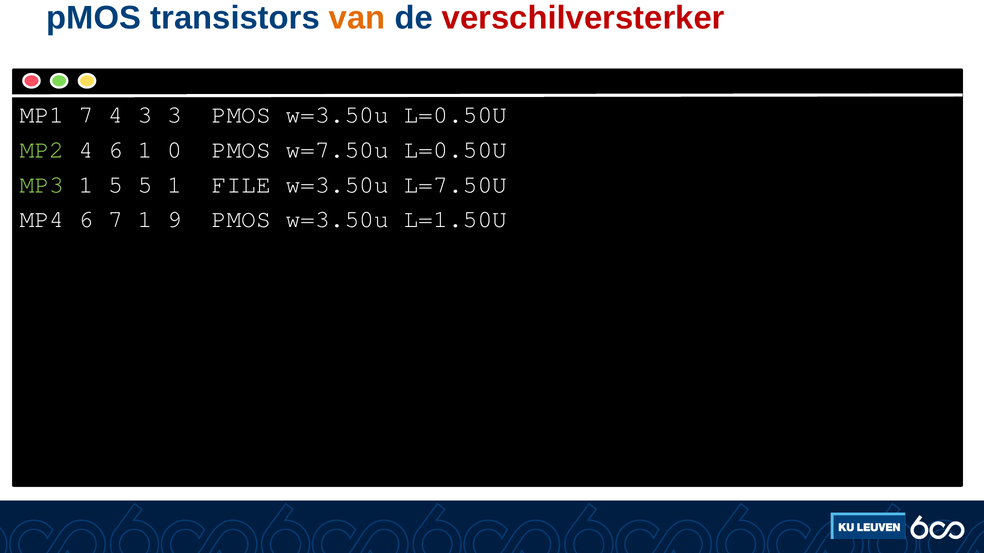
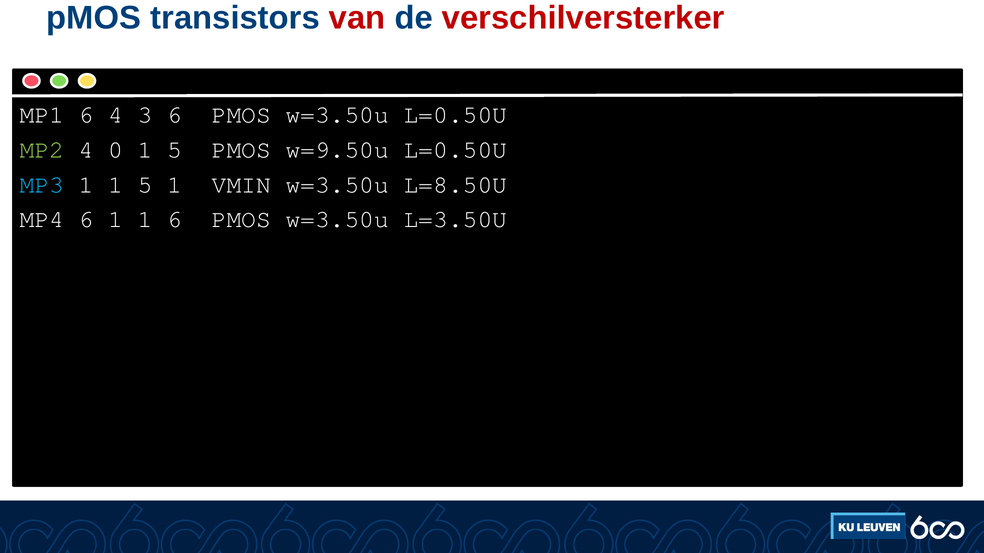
van colour: orange -> red (357, 18)
MP1 7: 7 -> 6 (86, 115)
3 3: 3 -> 6 (175, 115)
4 6: 6 -> 0 (116, 150)
0: 0 -> 5 (175, 150)
w=7.50u: w=7.50u -> w=9.50u (337, 150)
MP3 colour: light green -> light blue (42, 185)
5: 5 -> 1 (116, 185)
FILE: FILE -> VMIN (241, 185)
L=7.50U: L=7.50U -> L=8.50U (455, 185)
6 7: 7 -> 1 (116, 220)
1 9: 9 -> 6 (175, 220)
L=1.50U: L=1.50U -> L=3.50U (455, 220)
